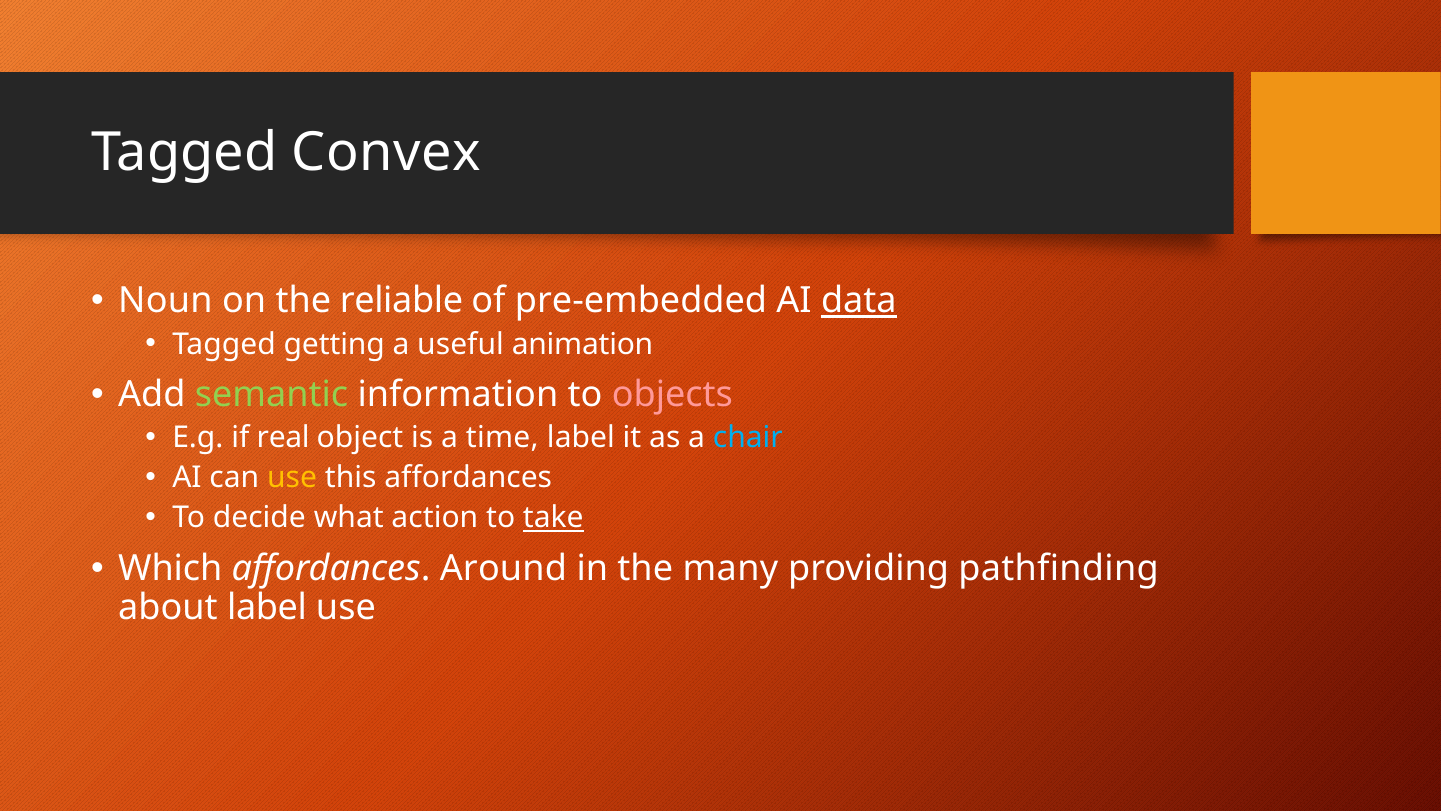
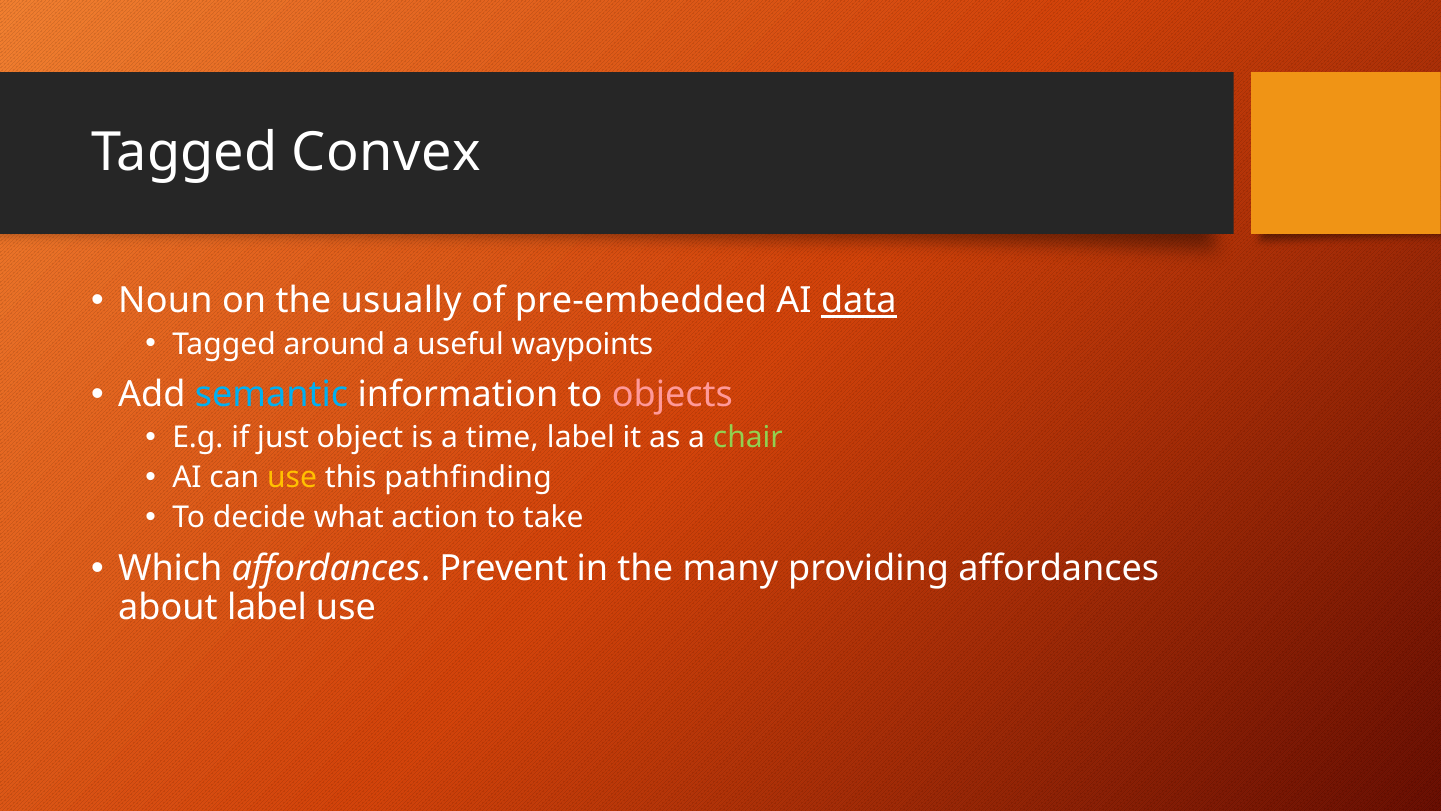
reliable: reliable -> usually (401, 301)
getting: getting -> around (334, 344)
animation: animation -> waypoints (583, 344)
semantic colour: light green -> light blue (271, 395)
real: real -> just (283, 438)
chair colour: light blue -> light green (748, 438)
this affordances: affordances -> pathfinding (468, 478)
take underline: present -> none (553, 518)
Around: Around -> Prevent (504, 568)
providing pathfinding: pathfinding -> affordances (1059, 568)
